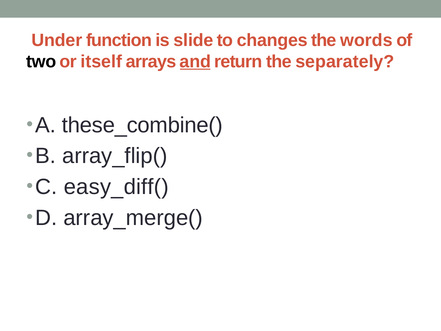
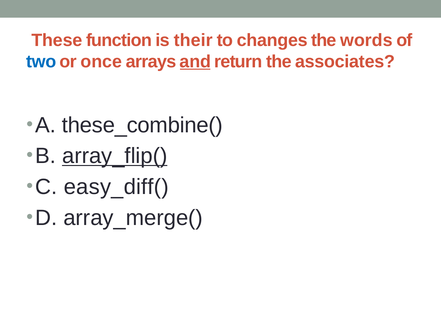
Under: Under -> These (57, 40)
slide: slide -> their (193, 40)
two colour: black -> blue (41, 62)
itself: itself -> once (101, 62)
separately: separately -> associates (345, 62)
array_flip( underline: none -> present (115, 156)
